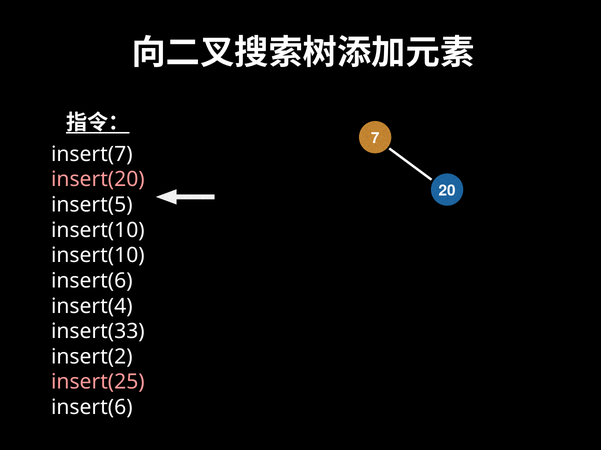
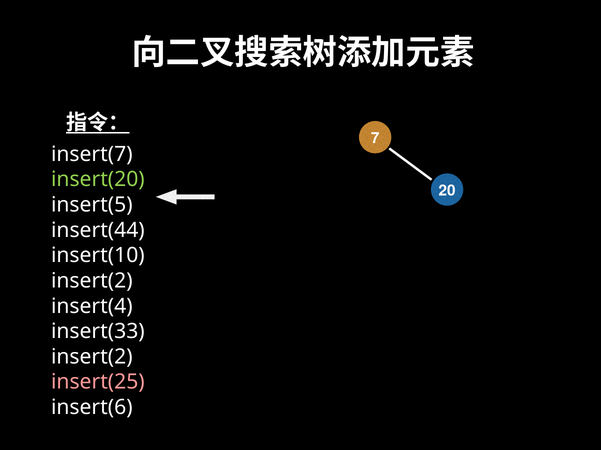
insert(20 colour: pink -> light green (98, 180)
insert(10: insert(10 -> insert(44 (98, 231)
insert(6: insert(6 -> insert(2 (92, 281)
